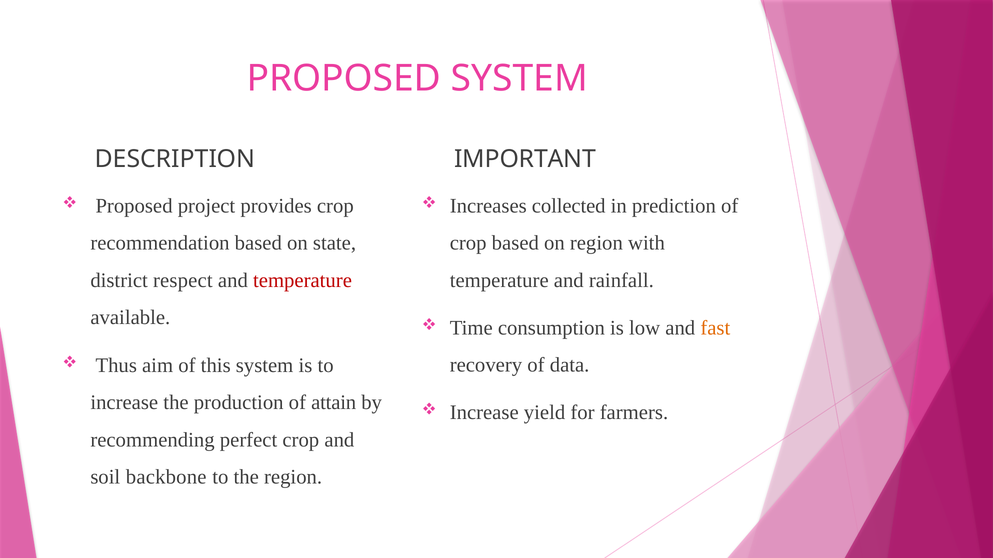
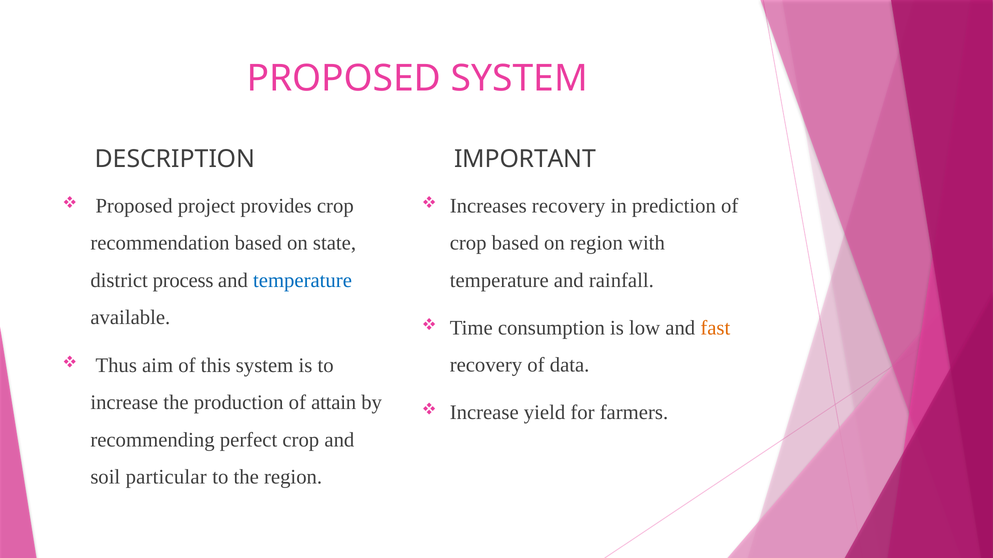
Increases collected: collected -> recovery (569, 206)
respect: respect -> process (183, 281)
temperature colour: red -> blue (302, 281)
backbone: backbone -> particular (166, 477)
